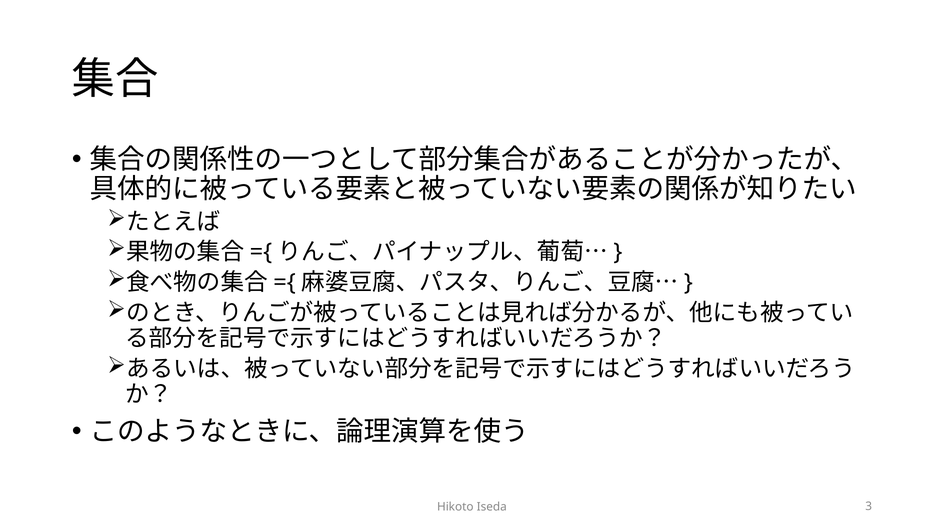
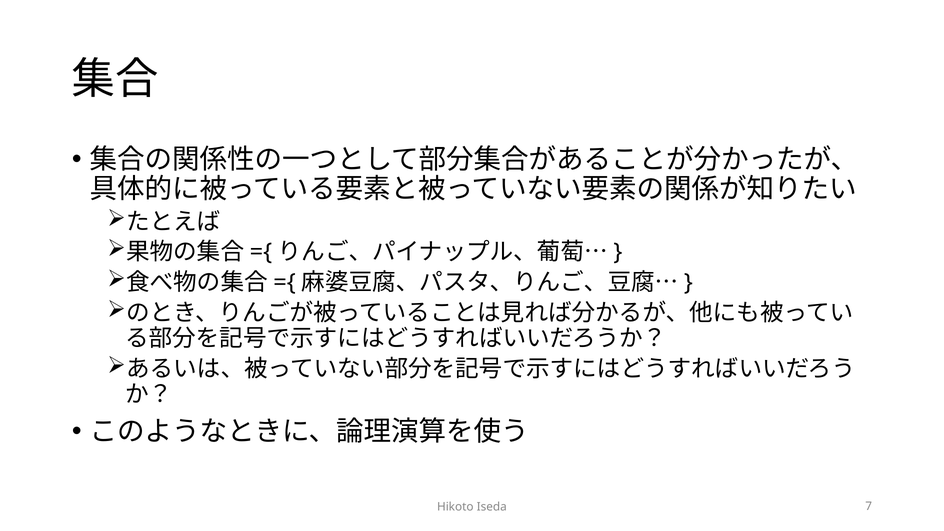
3: 3 -> 7 (869, 506)
